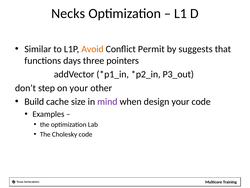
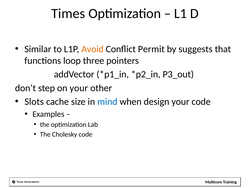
Necks: Necks -> Times (68, 13)
days: days -> loop (72, 61)
Build: Build -> Slots (34, 101)
mind colour: purple -> blue (107, 101)
